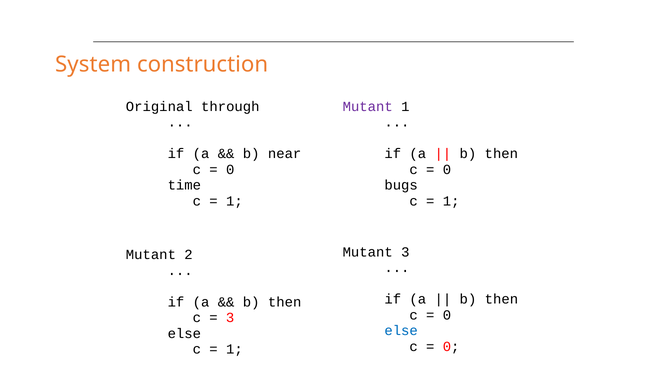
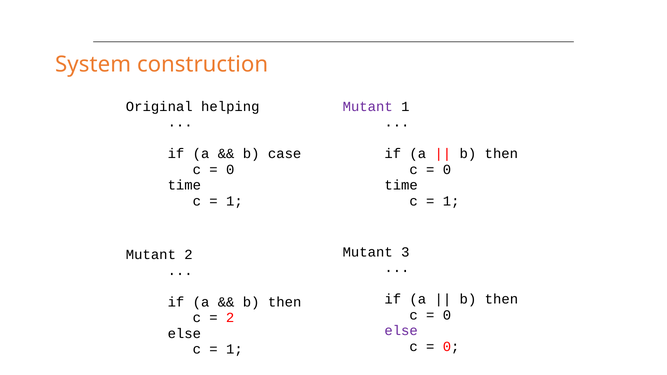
through: through -> helping (230, 107)
near: near -> case (285, 154)
bugs: bugs -> time (401, 185)
3: 3 -> 2 (230, 318)
else colour: blue -> purple (401, 331)
